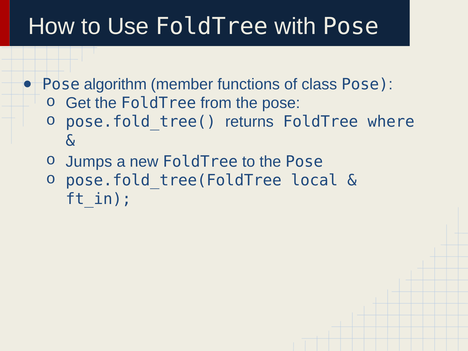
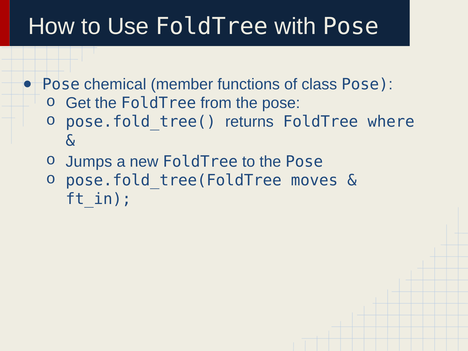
algorithm: algorithm -> chemical (115, 84)
local: local -> moves (314, 180)
